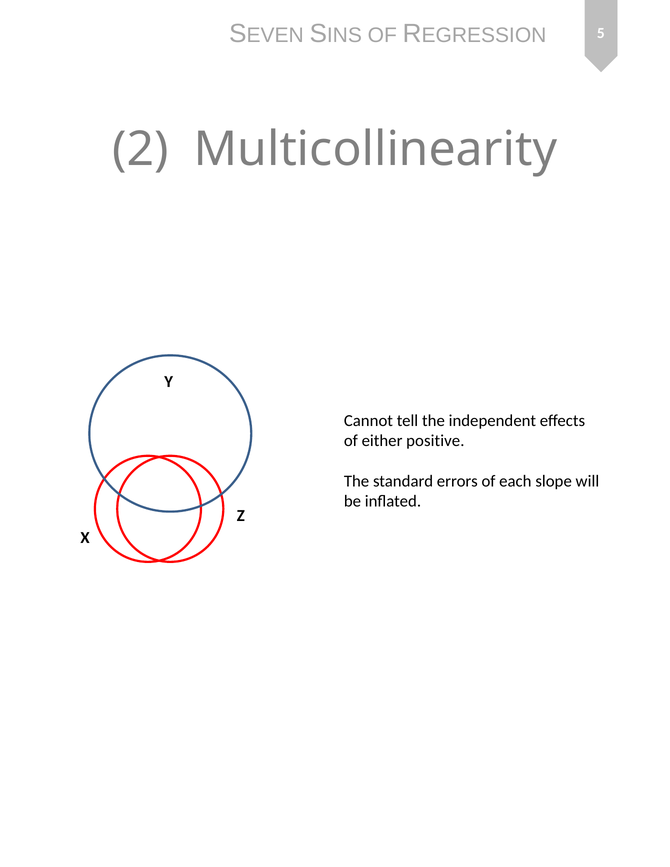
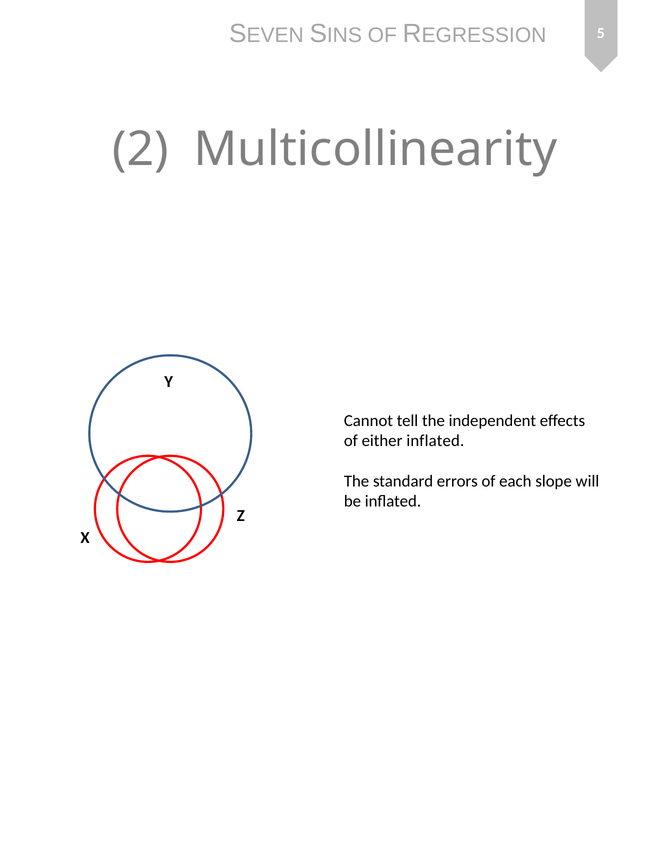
either positive: positive -> inflated (435, 441)
